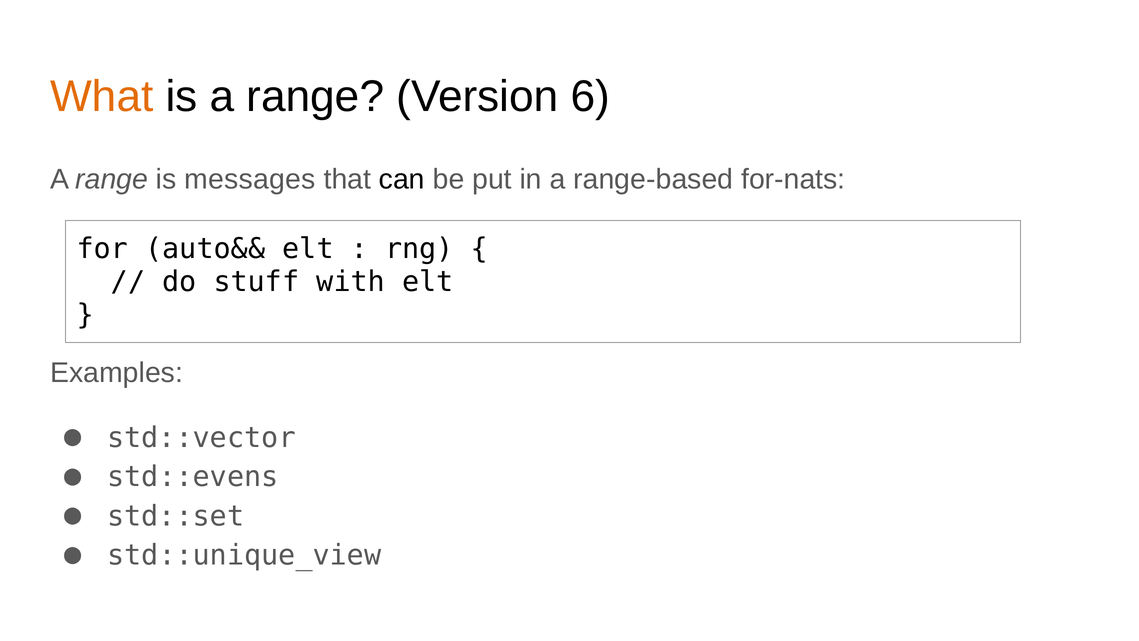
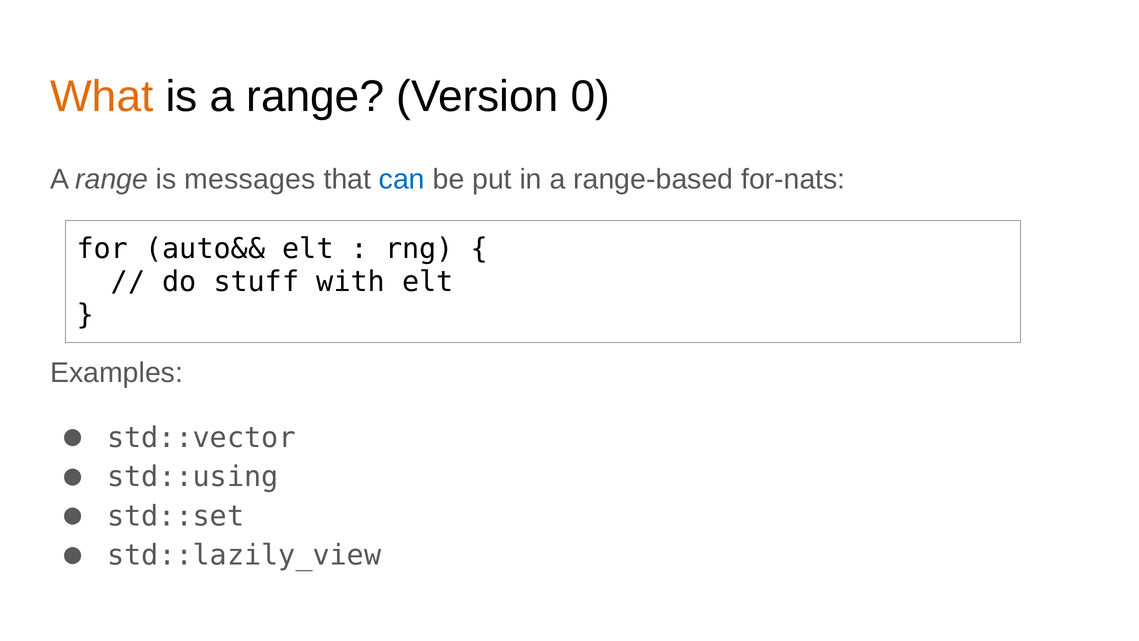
6: 6 -> 0 (590, 97)
can colour: black -> blue (402, 179)
std::evens: std::evens -> std::using (193, 477)
std::unique_view: std::unique_view -> std::lazily_view (244, 555)
